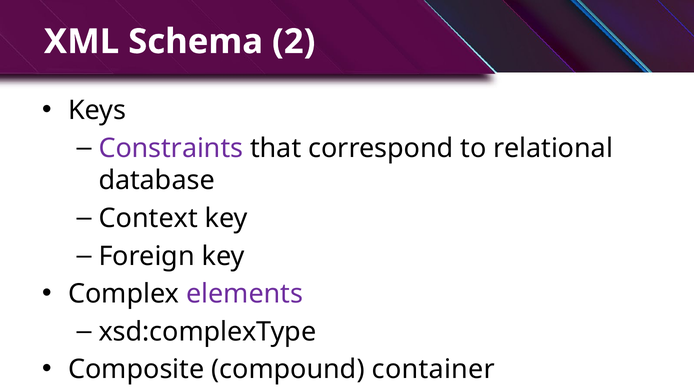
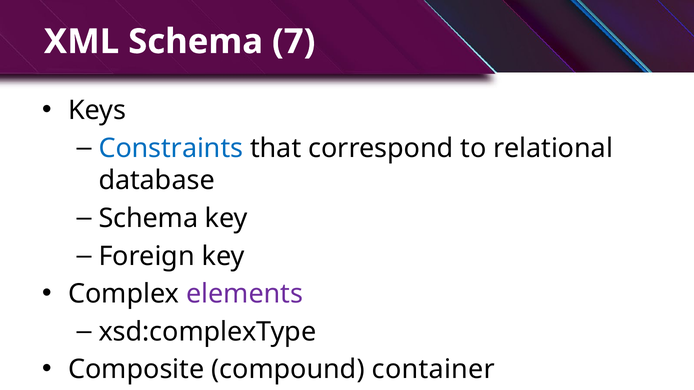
2: 2 -> 7 (294, 42)
Constraints colour: purple -> blue (171, 148)
Context: Context -> Schema (148, 219)
